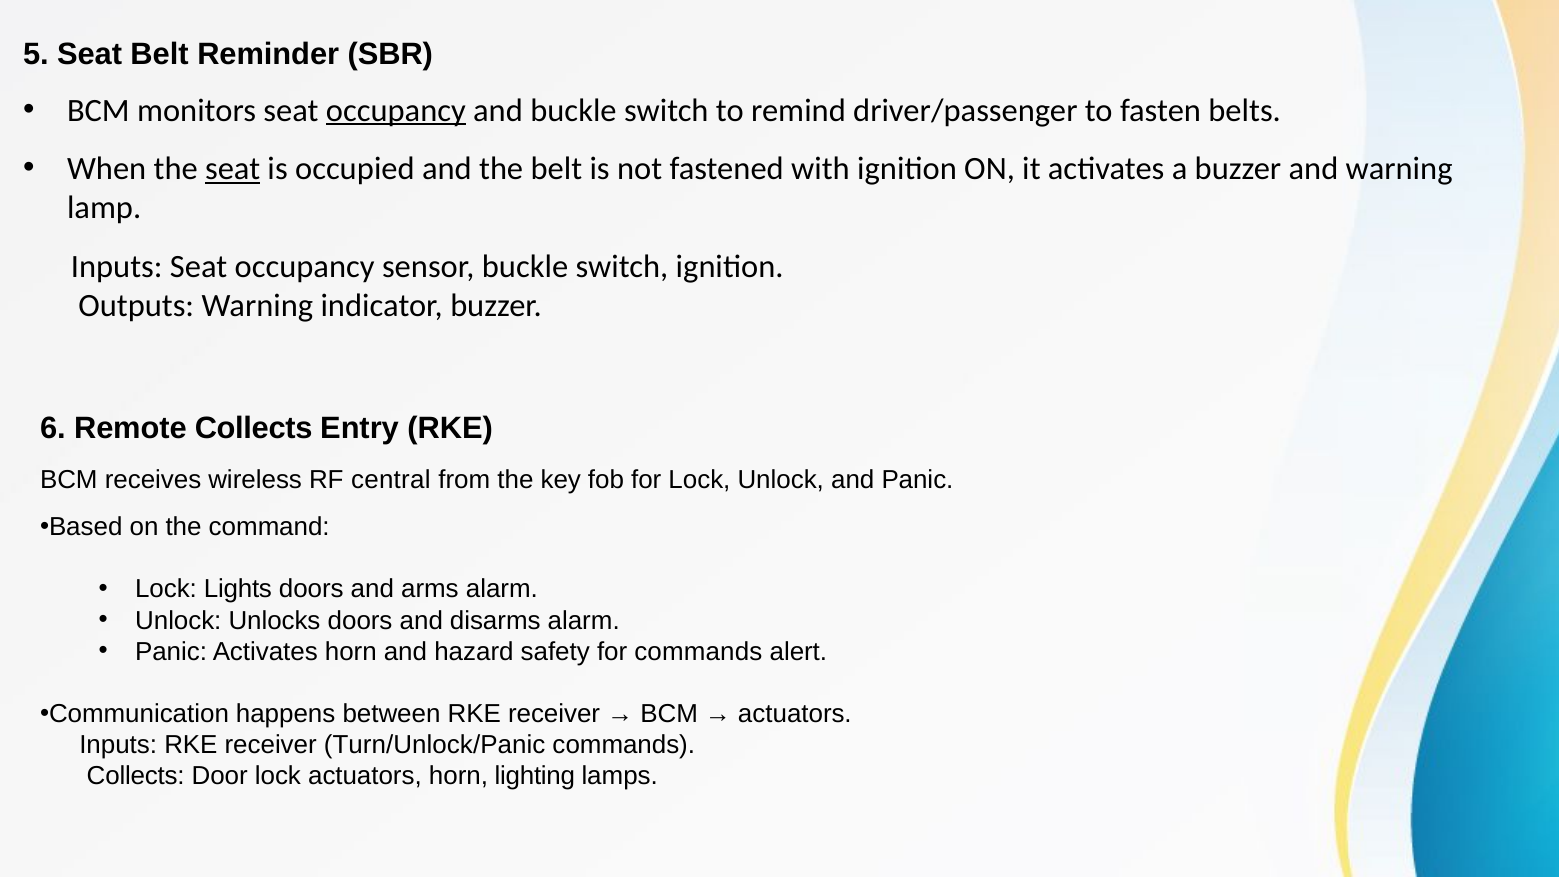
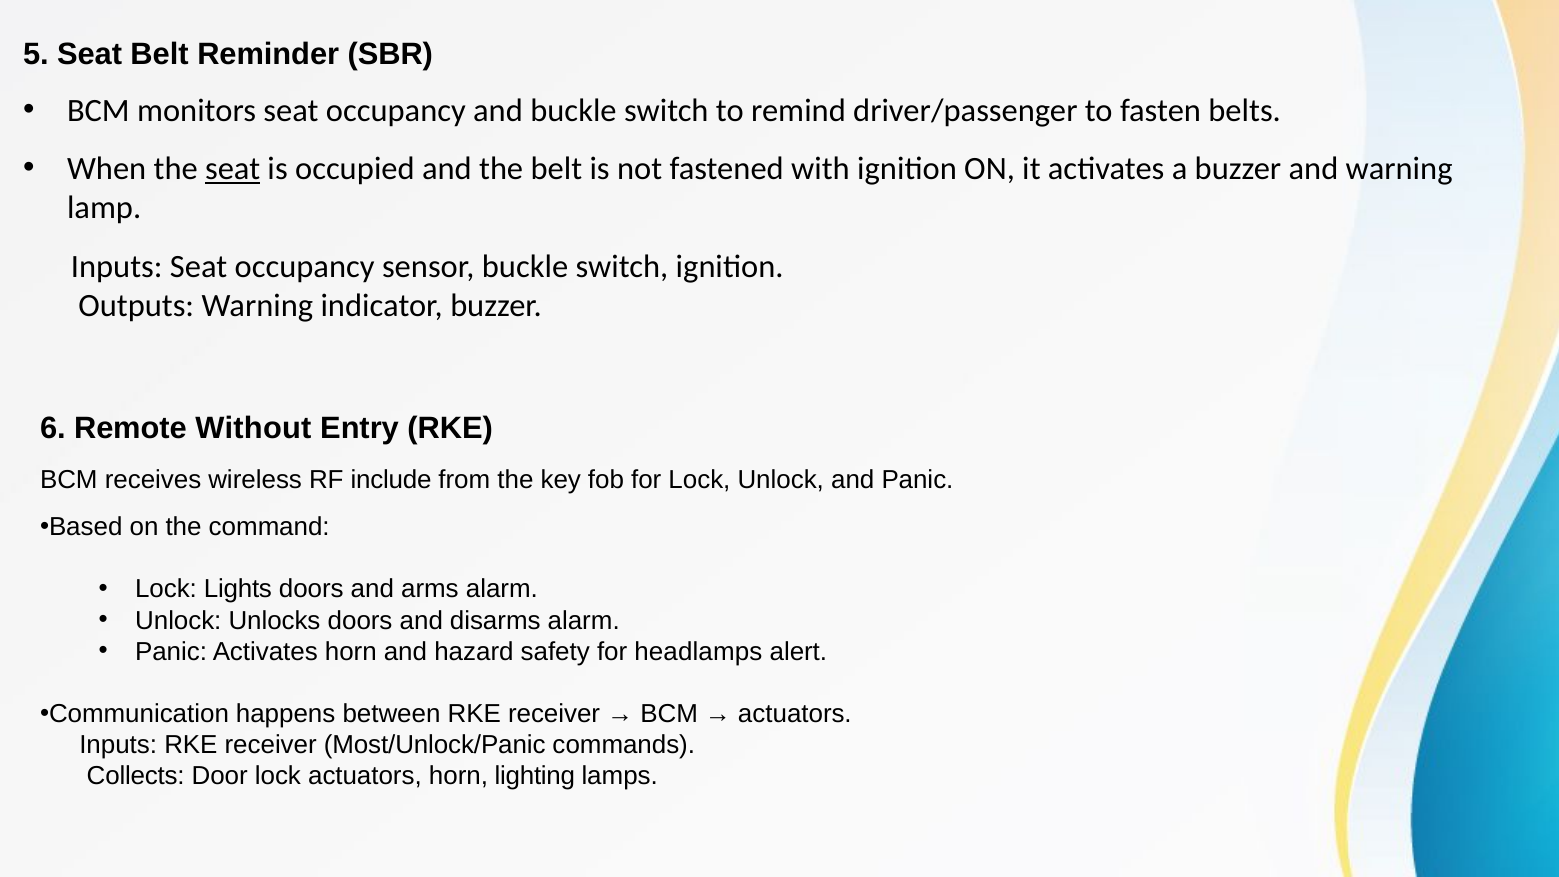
occupancy underline: present -> none (396, 110)
Remote Collects: Collects -> Without (253, 428)
central: central -> include (391, 480)
for commands: commands -> headlamps (698, 652)
Turn/Unlock/Panic: Turn/Unlock/Panic -> Most/Unlock/Panic (435, 745)
